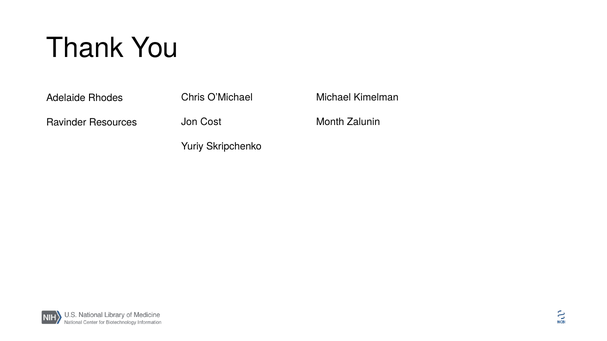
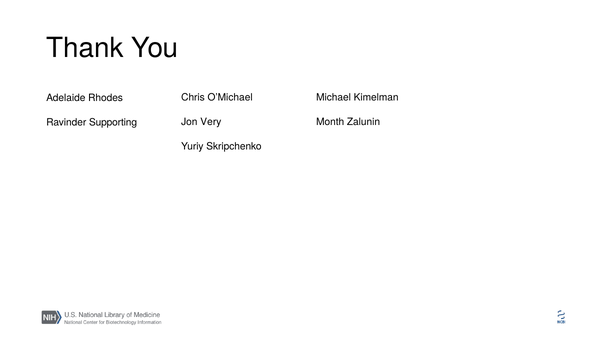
Cost: Cost -> Very (211, 122)
Resources: Resources -> Supporting (113, 122)
